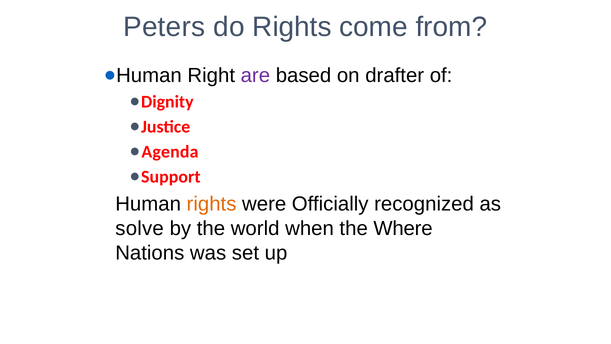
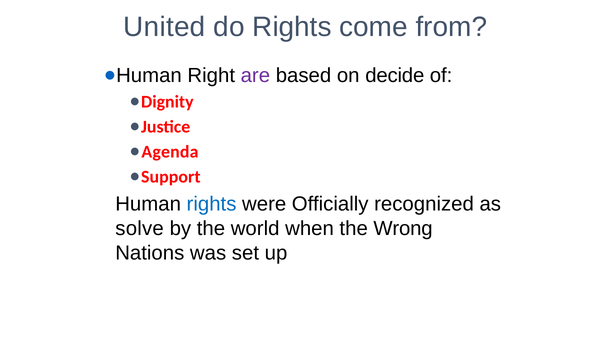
Peters: Peters -> United (164, 27)
drafter: drafter -> decide (395, 76)
rights colour: orange -> blue (212, 204)
Where: Where -> Wrong (403, 228)
